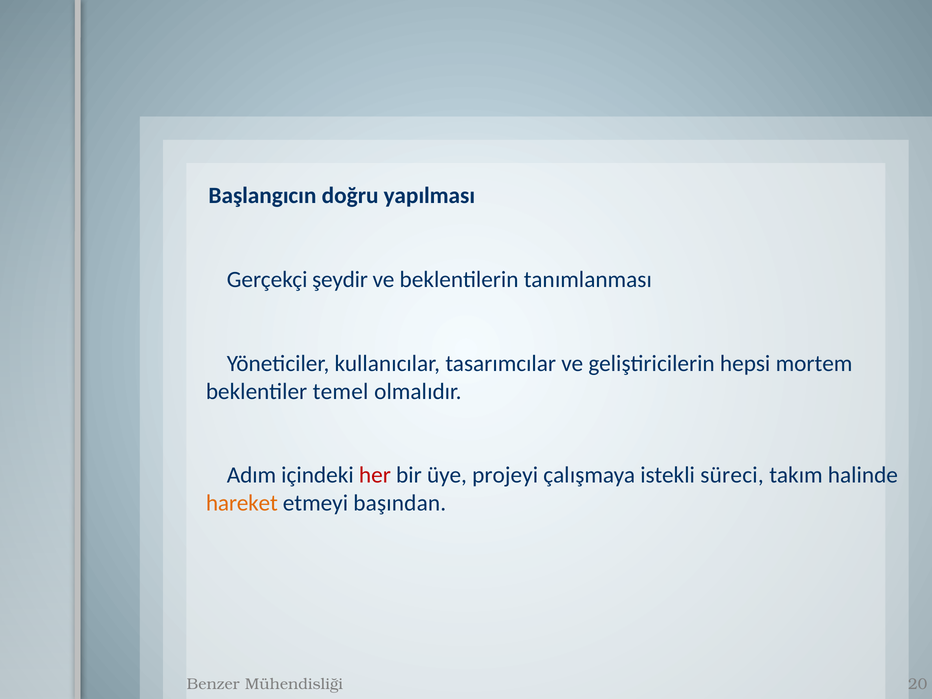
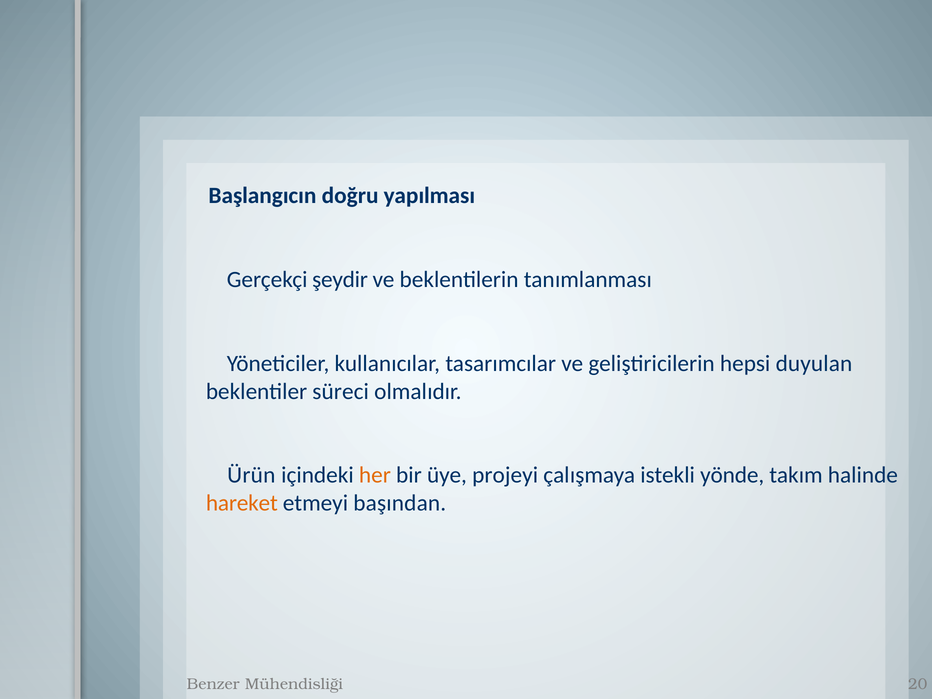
mortem: mortem -> duyulan (814, 363)
temel: temel -> süreci (341, 391)
Adım: Adım -> Ürün (251, 475)
her colour: red -> orange (375, 475)
süreci: süreci -> yönde (732, 475)
